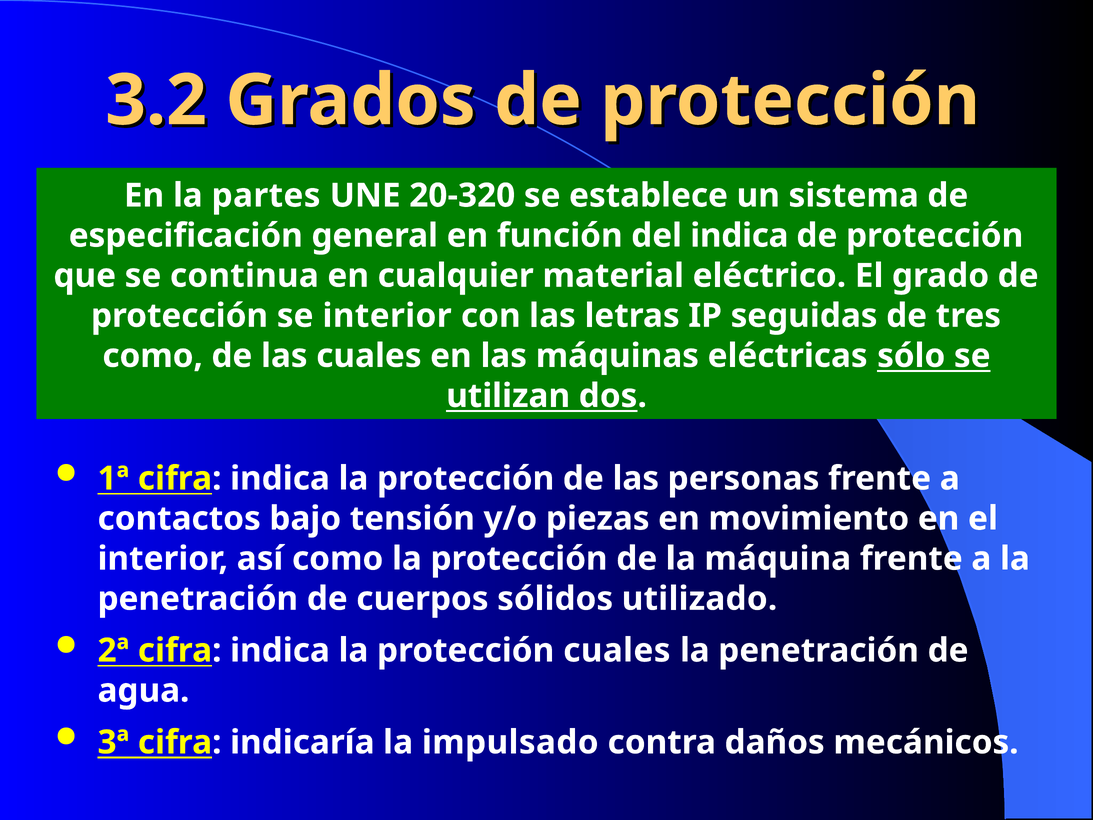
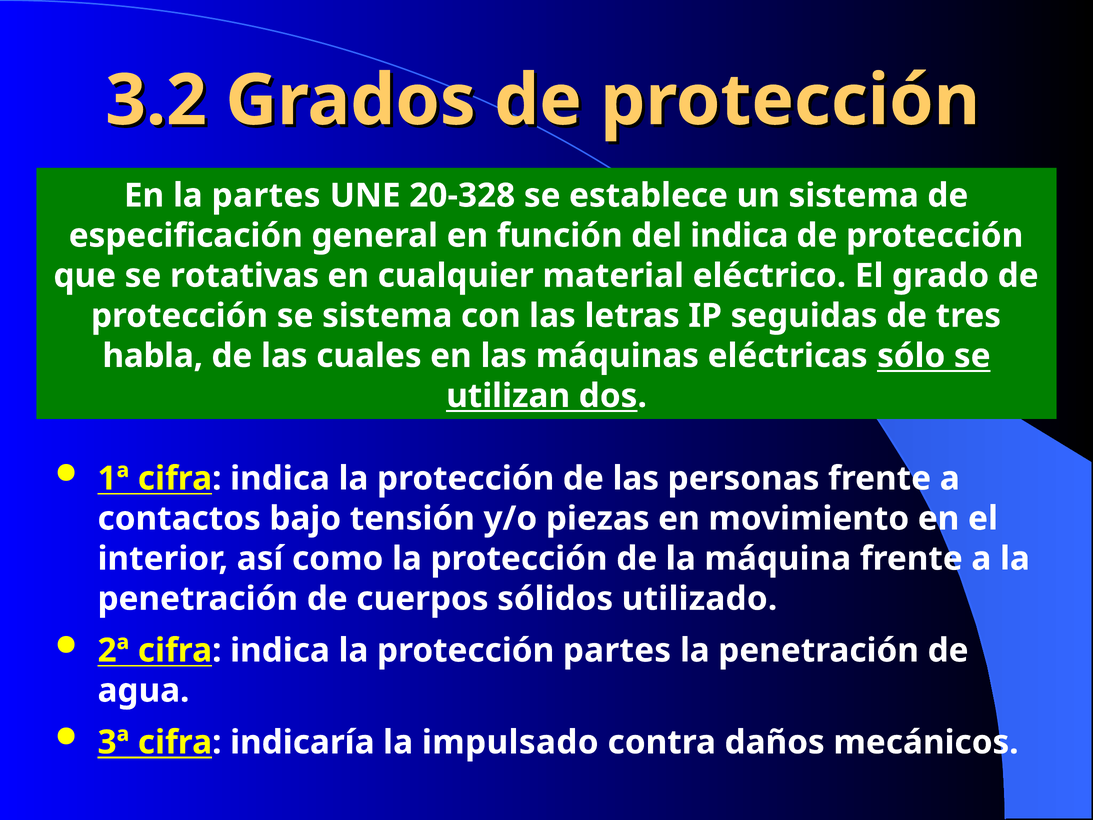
20-320: 20-320 -> 20-328 (462, 196)
continua: continua -> rotativas (245, 276)
se interior: interior -> sistema (387, 316)
como: como -> habla (153, 356)
protección cuales: cuales -> partes (617, 650)
